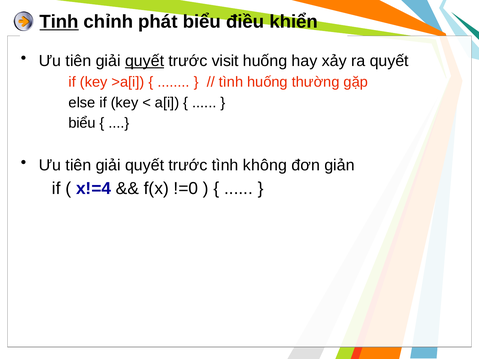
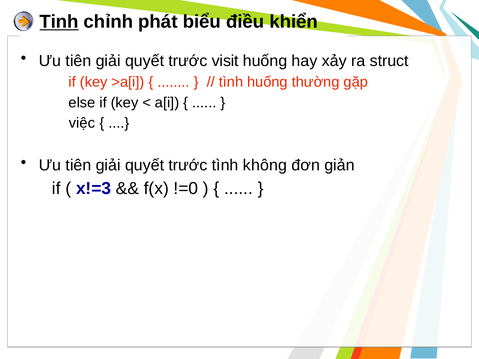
quyết underline: present -> none (145, 61)
ra quyết: quyết -> struct (389, 61)
biểu: biểu -> việc (82, 123)
x!=4: x!=4 -> x!=3 (94, 189)
